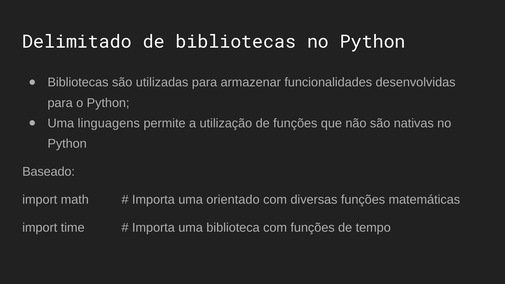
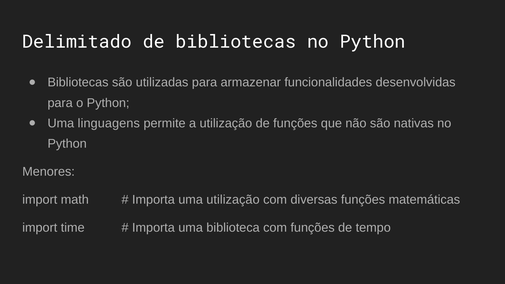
Baseado: Baseado -> Menores (49, 172)
uma orientado: orientado -> utilização (233, 200)
